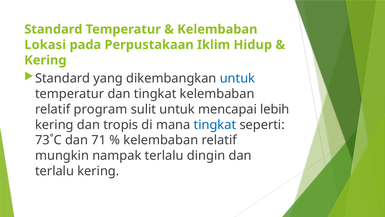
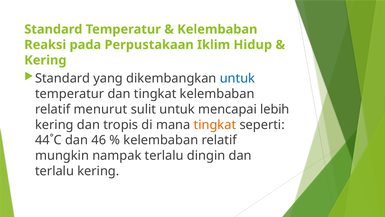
Lokasi: Lokasi -> Reaksi (45, 45)
program: program -> menurut (100, 109)
tingkat colour: blue -> orange (215, 125)
73˚C: 73˚C -> 44˚C (48, 140)
71: 71 -> 46 (99, 140)
